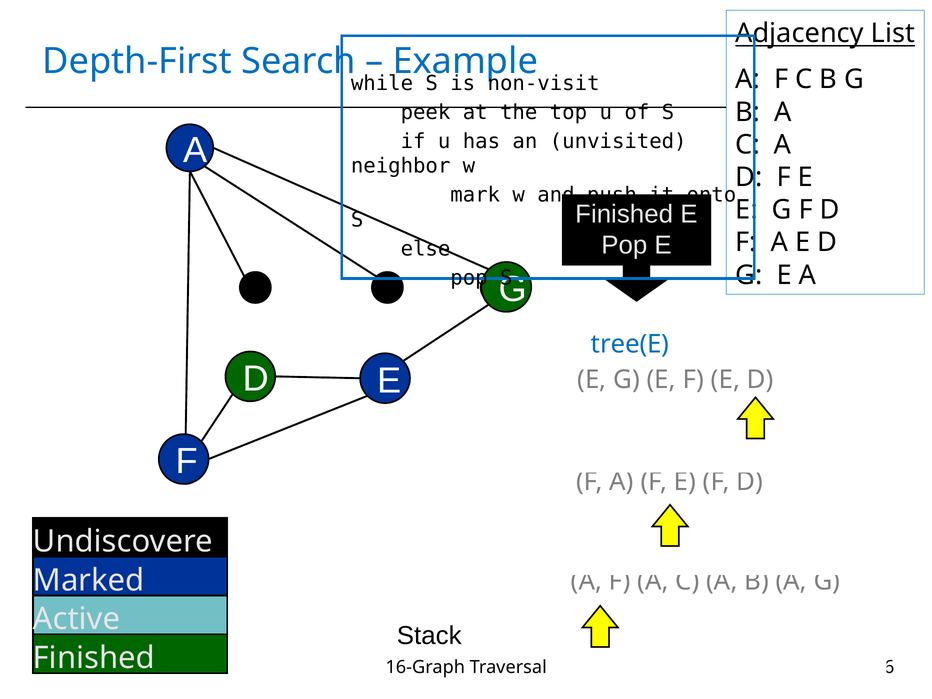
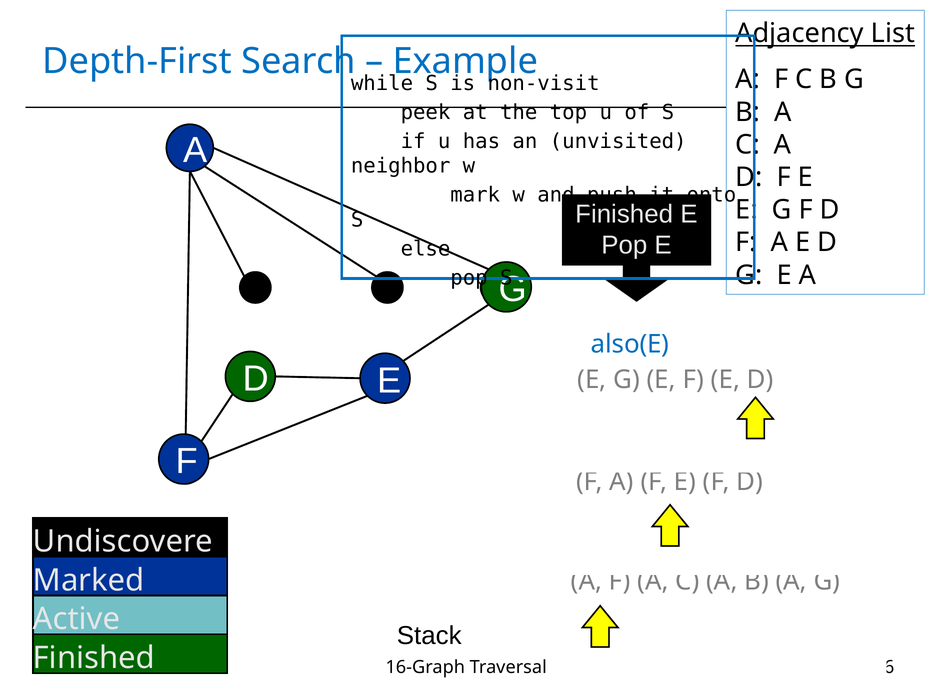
tree(E: tree(E -> also(E (630, 344)
